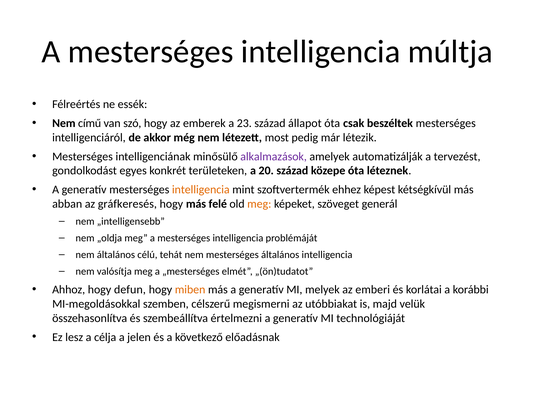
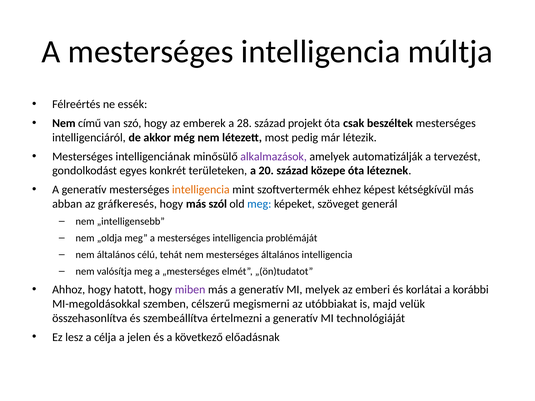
23: 23 -> 28 (244, 123)
állapot: állapot -> projekt (305, 123)
felé: felé -> szól (218, 204)
meg colour: orange -> blue (259, 204)
defun: defun -> hatott (130, 290)
miben colour: orange -> purple (190, 290)
